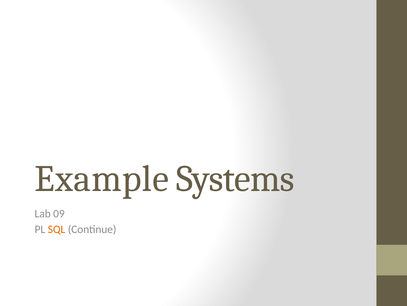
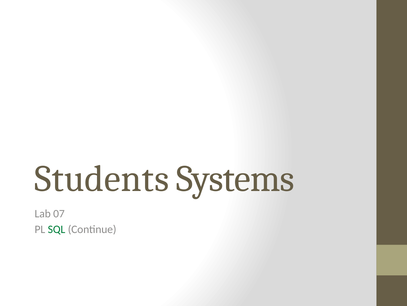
Example: Example -> Students (102, 178)
09: 09 -> 07 (59, 213)
SQL colour: orange -> green (57, 229)
